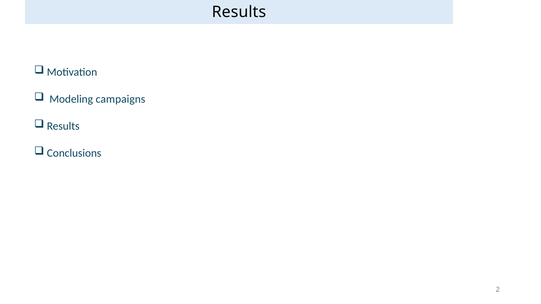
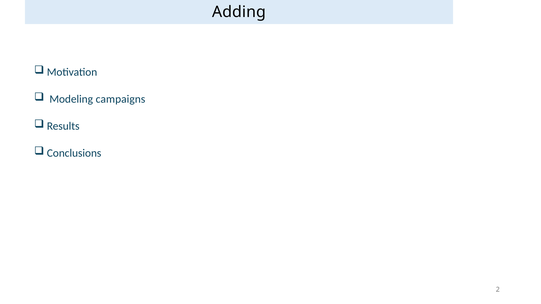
Results: Results -> Adding (239, 12)
